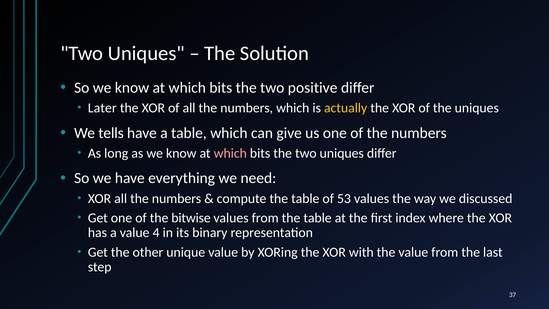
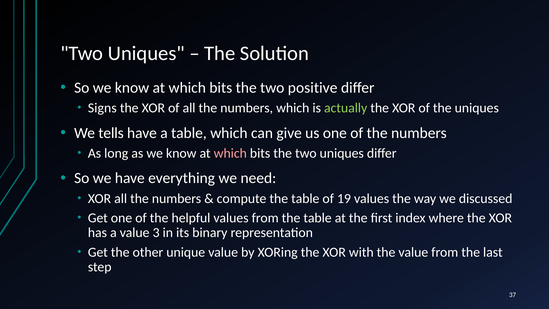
Later: Later -> Signs (102, 108)
actually colour: yellow -> light green (346, 108)
53: 53 -> 19 (344, 198)
bitwise: bitwise -> helpful (191, 218)
4: 4 -> 3 (156, 233)
